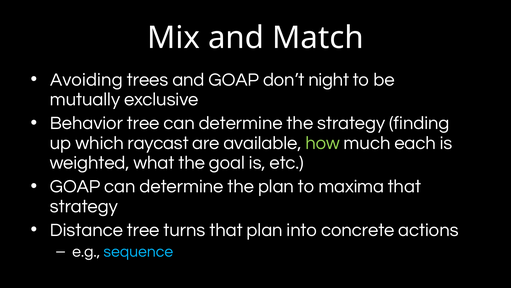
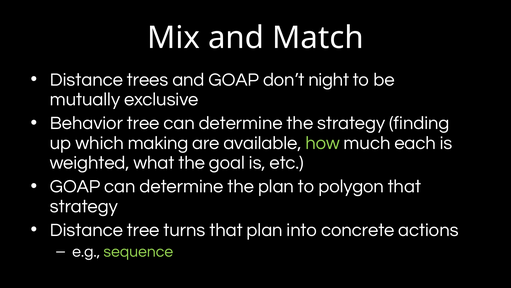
Avoiding: Avoiding -> Distance (86, 79)
raycast: raycast -> making (158, 143)
maxima: maxima -> polygon (351, 186)
sequence colour: light blue -> light green (138, 251)
